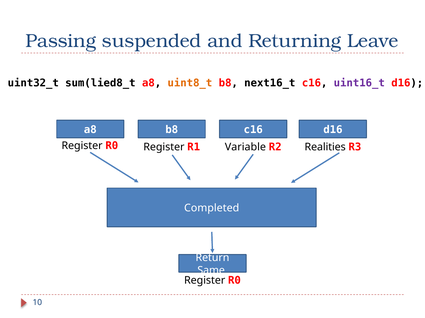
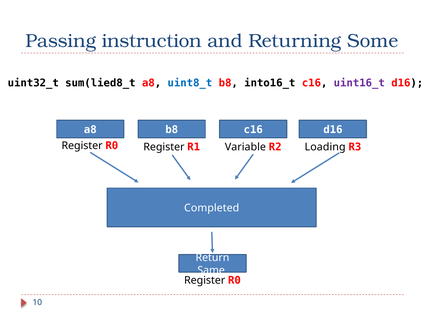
suspended: suspended -> instruction (152, 41)
Leave: Leave -> Some (373, 41)
uint8_t colour: orange -> blue (190, 83)
next16_t: next16_t -> into16_t (270, 83)
Realities: Realities -> Loading (325, 147)
